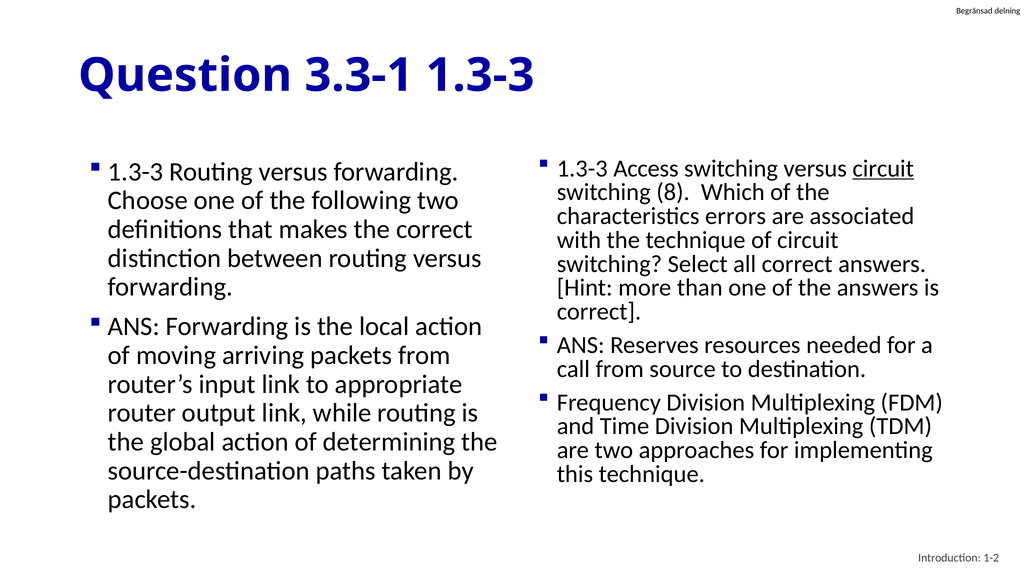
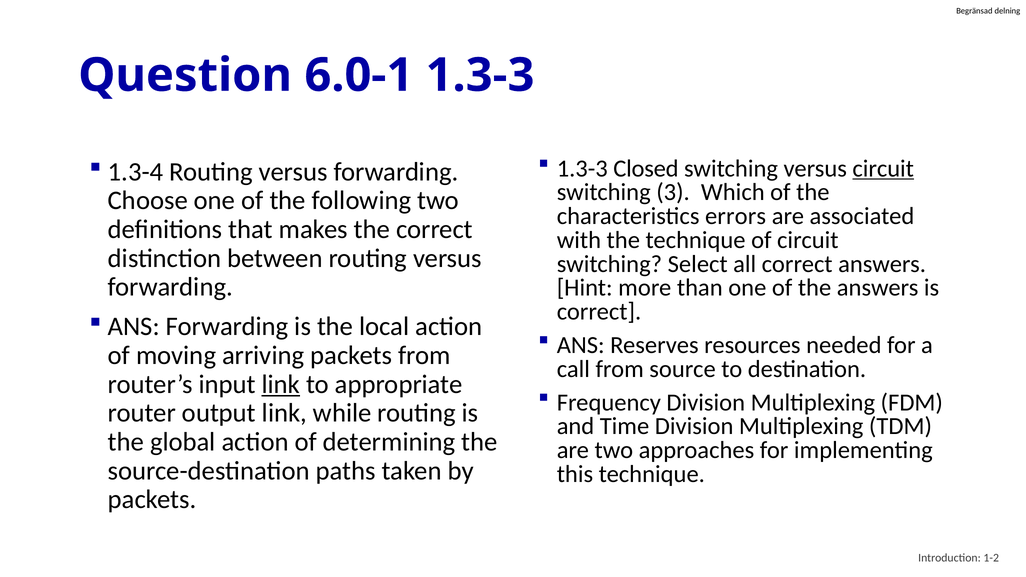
3.3-1: 3.3-1 -> 6.0-1 (359, 75)
Access: Access -> Closed (646, 168)
1.3-3: 1.3-3 -> 1.3-4 (136, 172)
8: 8 -> 3 (673, 192)
link underline: none -> present (281, 384)
